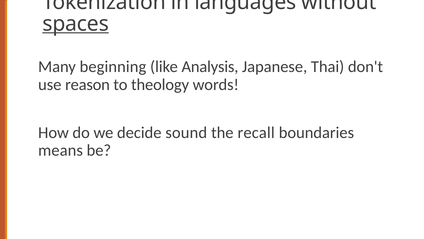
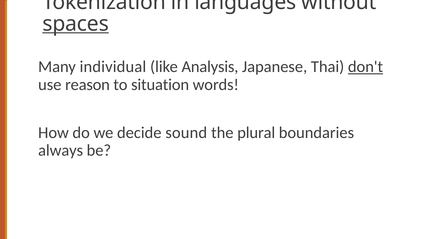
beginning: beginning -> individual (113, 67)
don't underline: none -> present (365, 67)
theology: theology -> situation (160, 84)
recall: recall -> plural (256, 132)
means: means -> always (61, 150)
